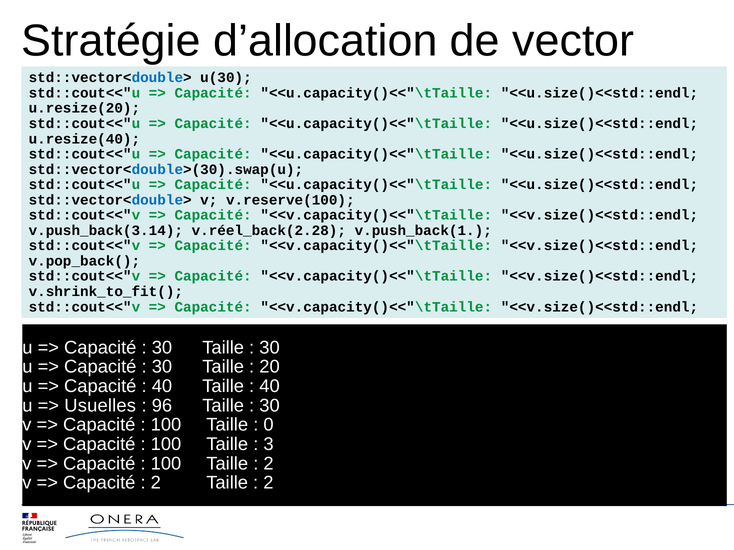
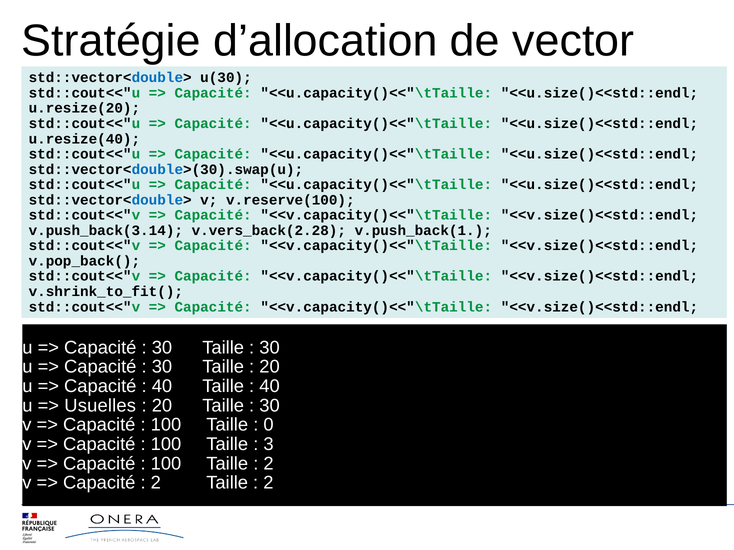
v.réel_back(2.28: v.réel_back(2.28 -> v.vers_back(2.28 (269, 231)
96: 96 -> 20 (162, 406)
